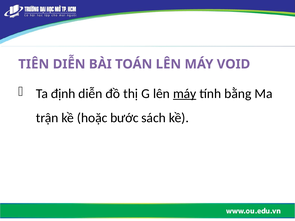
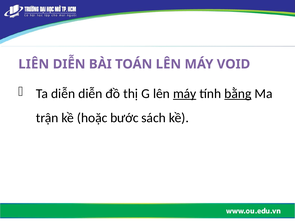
TIÊN: TIÊN -> LIÊN (34, 64)
Ta định: định -> diễn (63, 94)
bằng underline: none -> present (238, 94)
